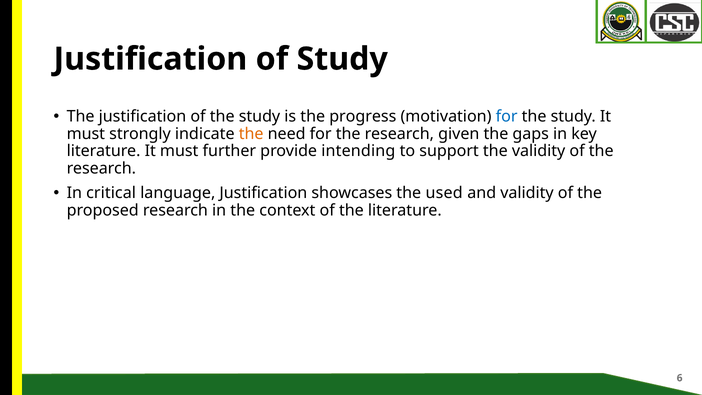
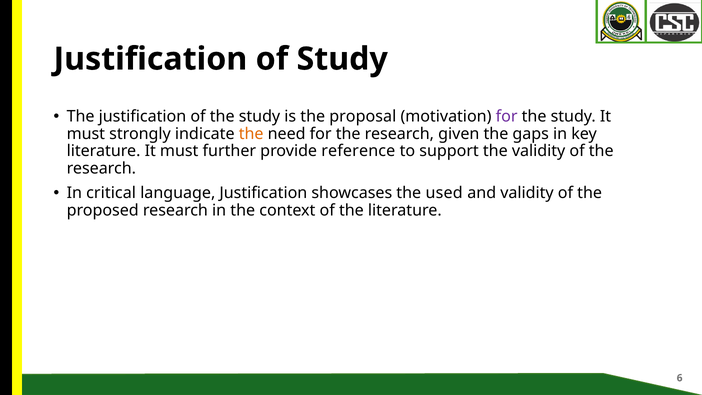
progress: progress -> proposal (363, 116)
for colour: blue -> purple (507, 116)
intending: intending -> reference (358, 151)
